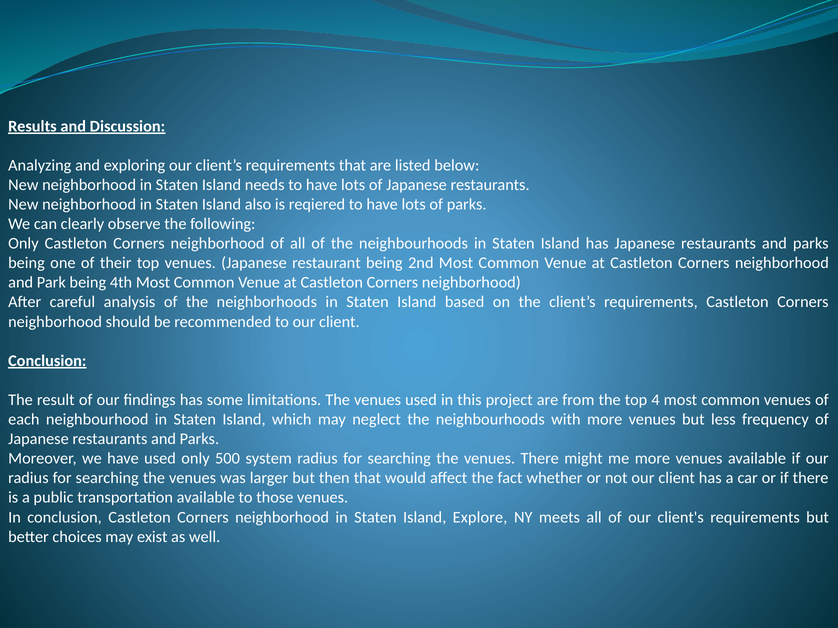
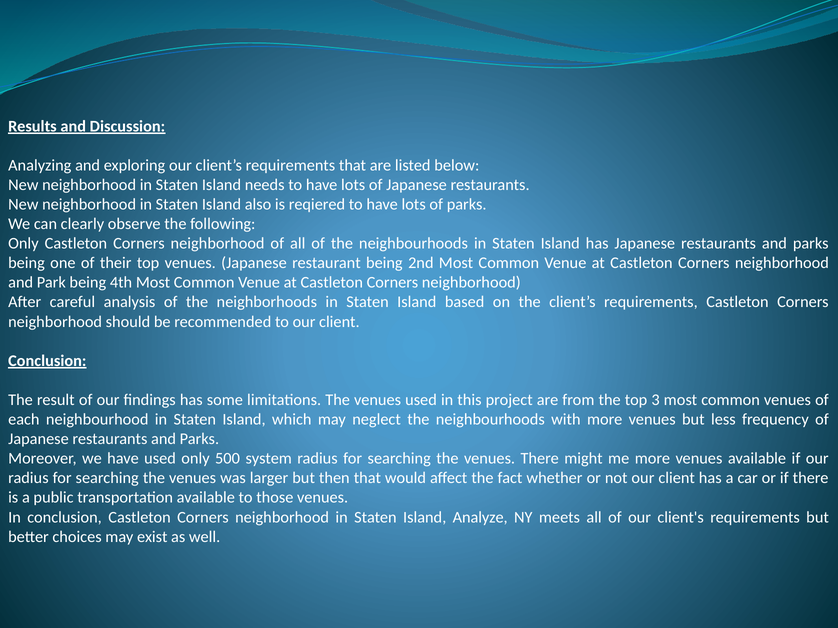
4: 4 -> 3 (656, 400)
Explore: Explore -> Analyze (480, 518)
